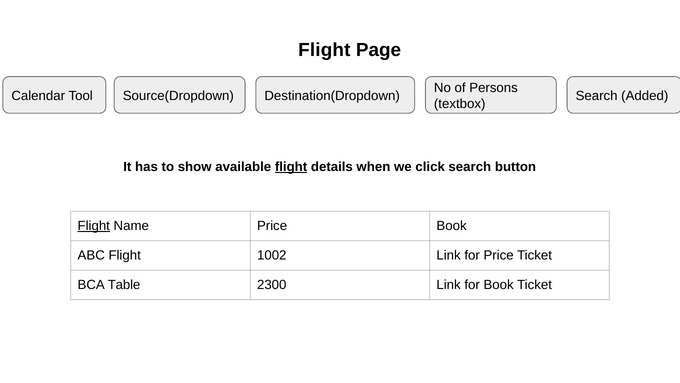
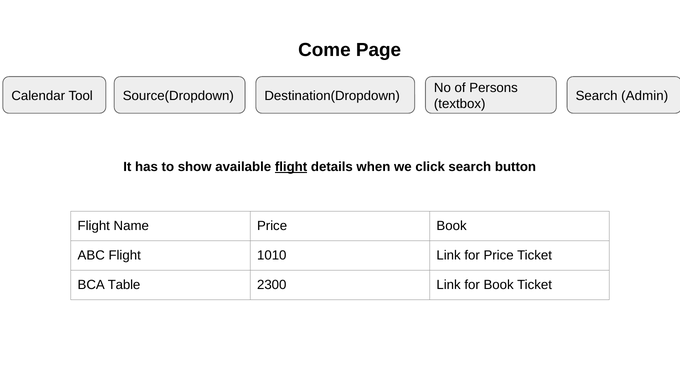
Flight: Flight -> Come (324, 50)
Added: Added -> Admin (645, 96)
Flight underline: present -> none (94, 226)
1002: 1002 -> 1010 (272, 255)
